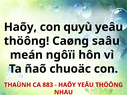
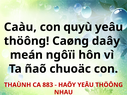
Haõy: Haõy -> Caàu (20, 27)
saâu: saâu -> daây (106, 41)
